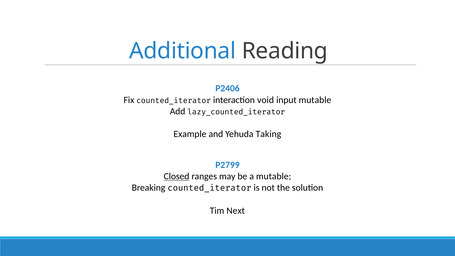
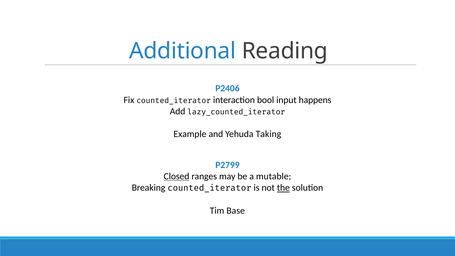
void: void -> bool (266, 100)
input mutable: mutable -> happens (315, 100)
the underline: none -> present (283, 188)
Next: Next -> Base (236, 211)
